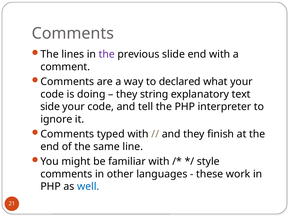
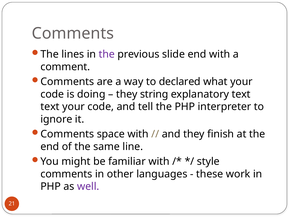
side: side -> text (50, 107)
typed: typed -> space (111, 134)
well colour: blue -> purple (88, 186)
